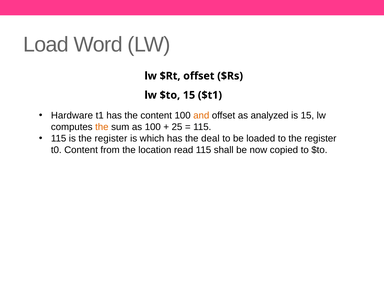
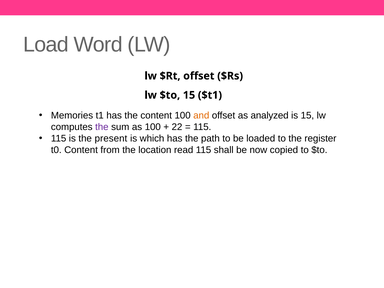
Hardware: Hardware -> Memories (72, 115)
the colour: orange -> purple (102, 127)
25: 25 -> 22 (177, 127)
is the register: register -> present (111, 139)
deal: deal -> path (210, 139)
